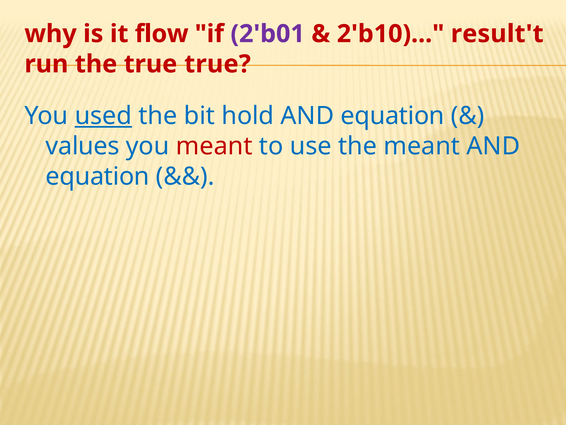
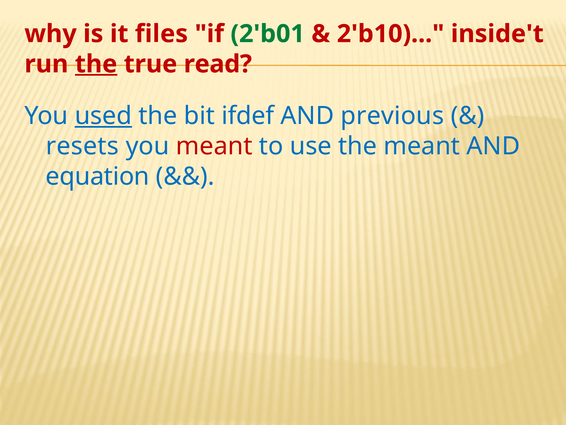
flow: flow -> files (161, 34)
2'b01 colour: purple -> green (268, 34)
result't: result't -> inside't (497, 34)
the underline: none -> present (96, 64)
true true: true -> read (218, 64)
hold: hold -> ifdef (248, 116)
equation: equation -> previous (392, 116)
values: values -> resets (82, 146)
